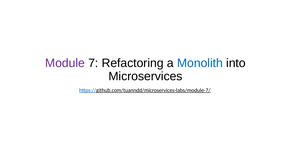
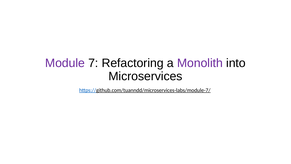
Monolith colour: blue -> purple (200, 63)
